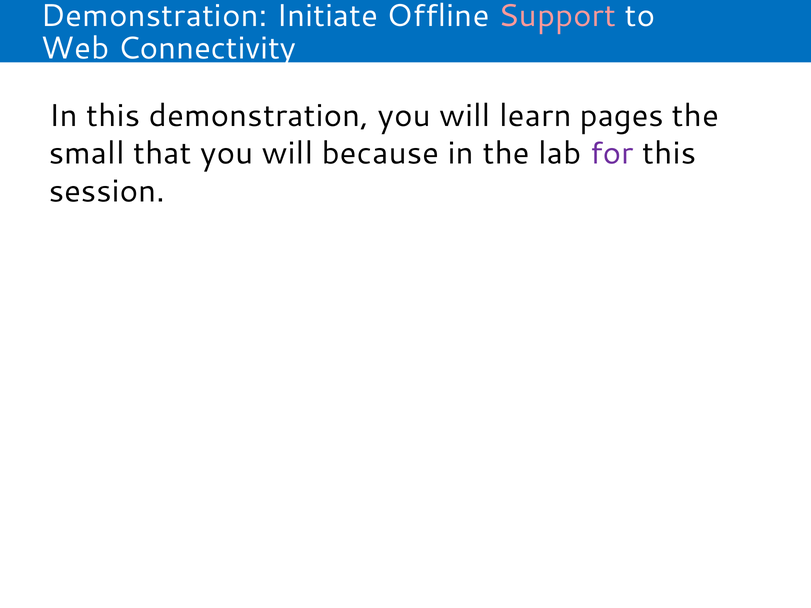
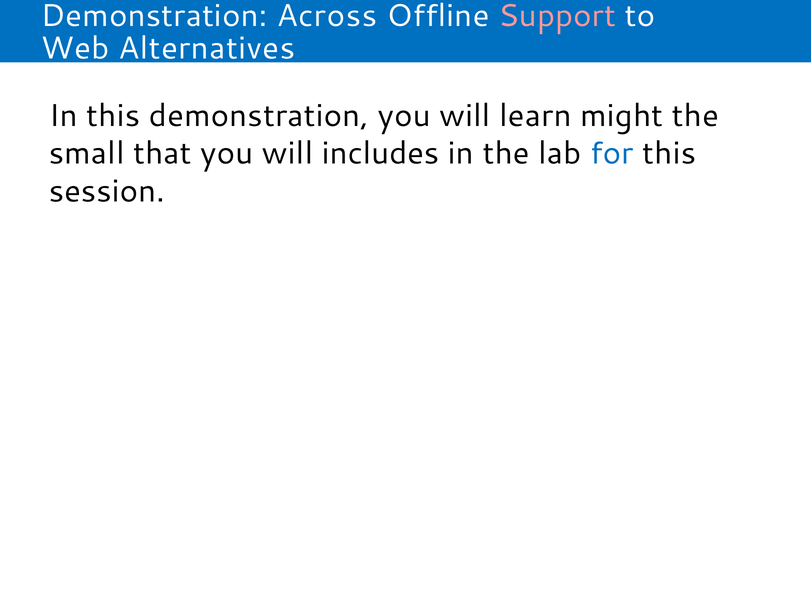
Initiate: Initiate -> Across (327, 16)
Connectivity: Connectivity -> Alternatives (207, 48)
pages: pages -> might (622, 116)
because: because -> includes (381, 154)
for colour: purple -> blue (612, 154)
